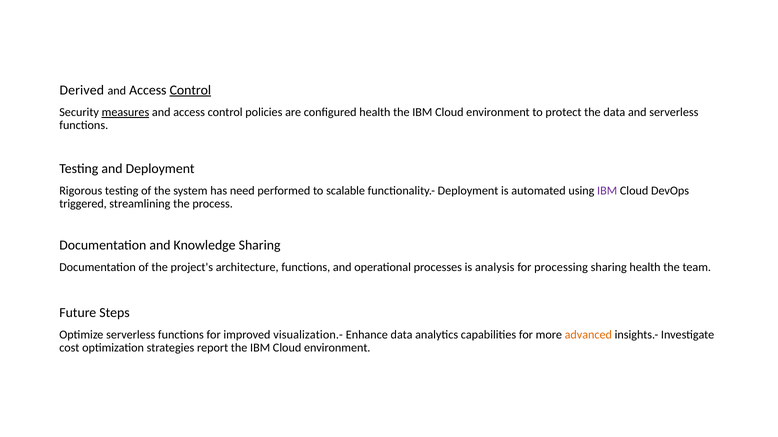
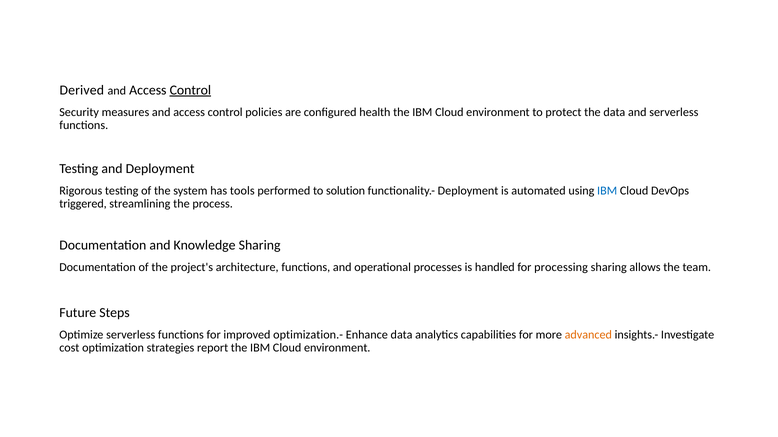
measures underline: present -> none (125, 112)
need: need -> tools (242, 191)
scalable: scalable -> solution (346, 191)
IBM colour: purple -> blue (607, 191)
analysis: analysis -> handled (495, 268)
sharing health: health -> allows (645, 268)
visualization.-: visualization.- -> optimization.- (308, 335)
